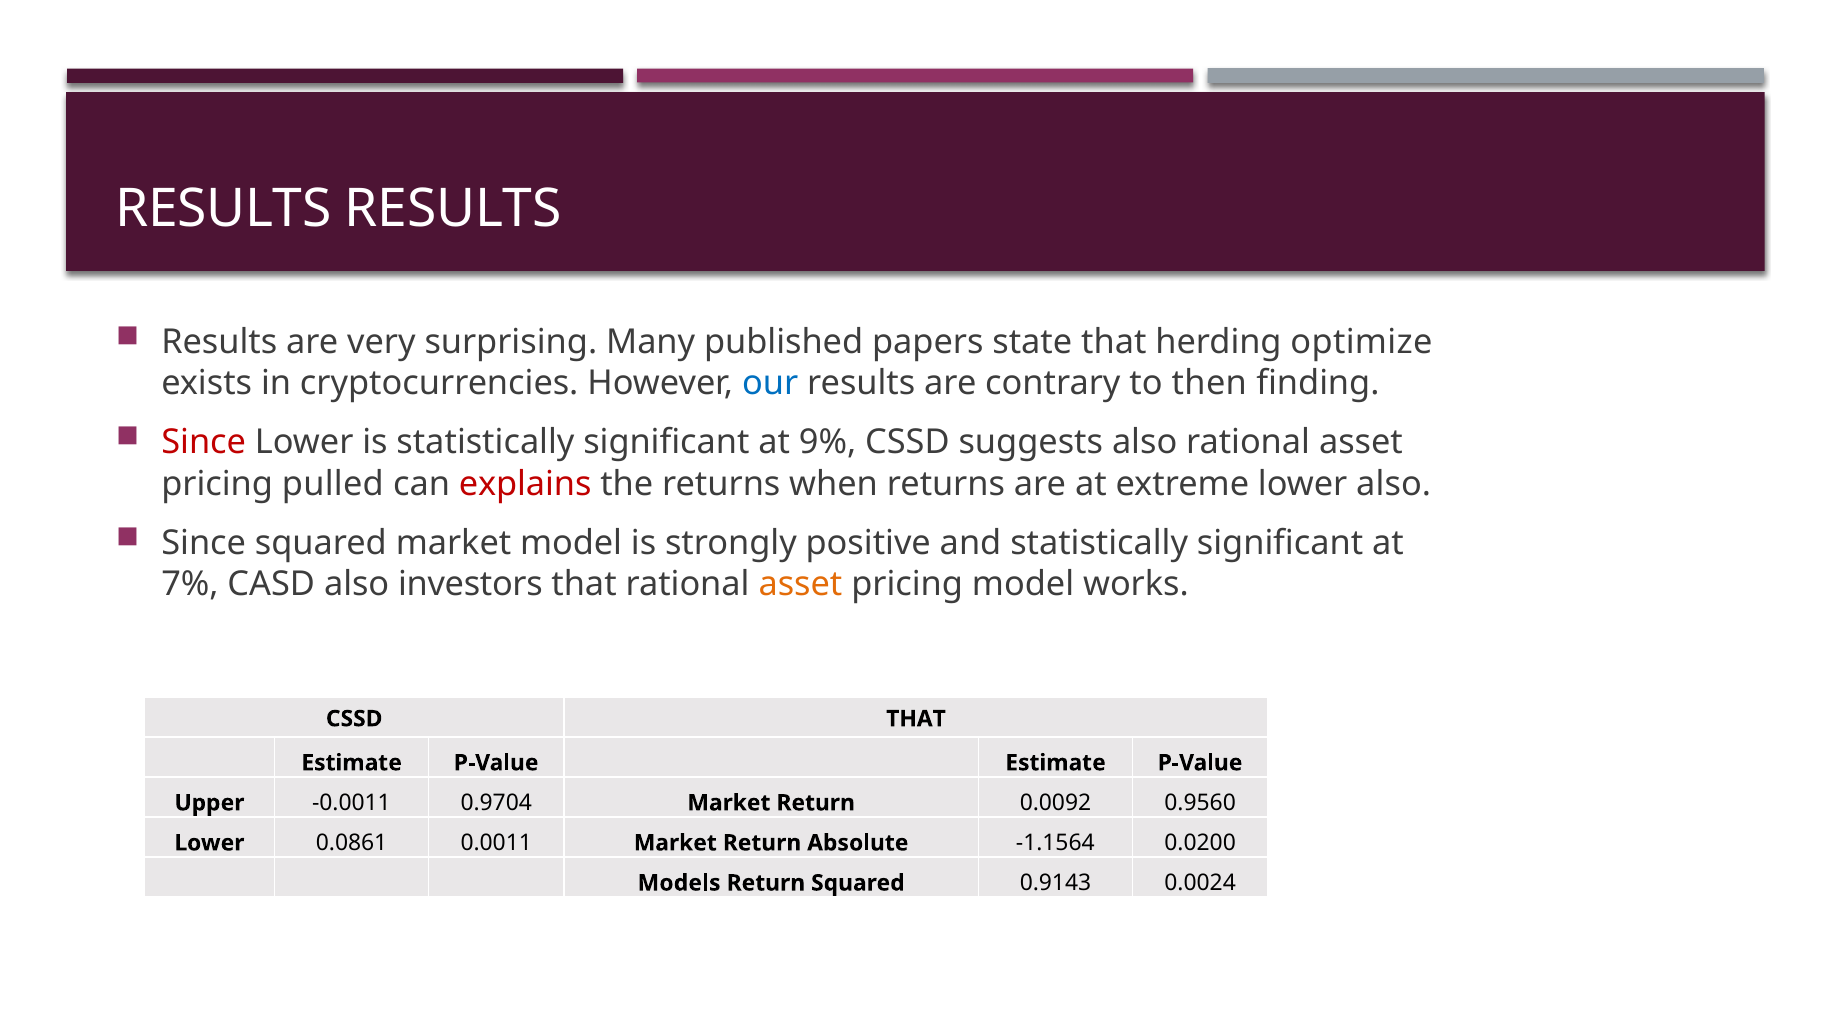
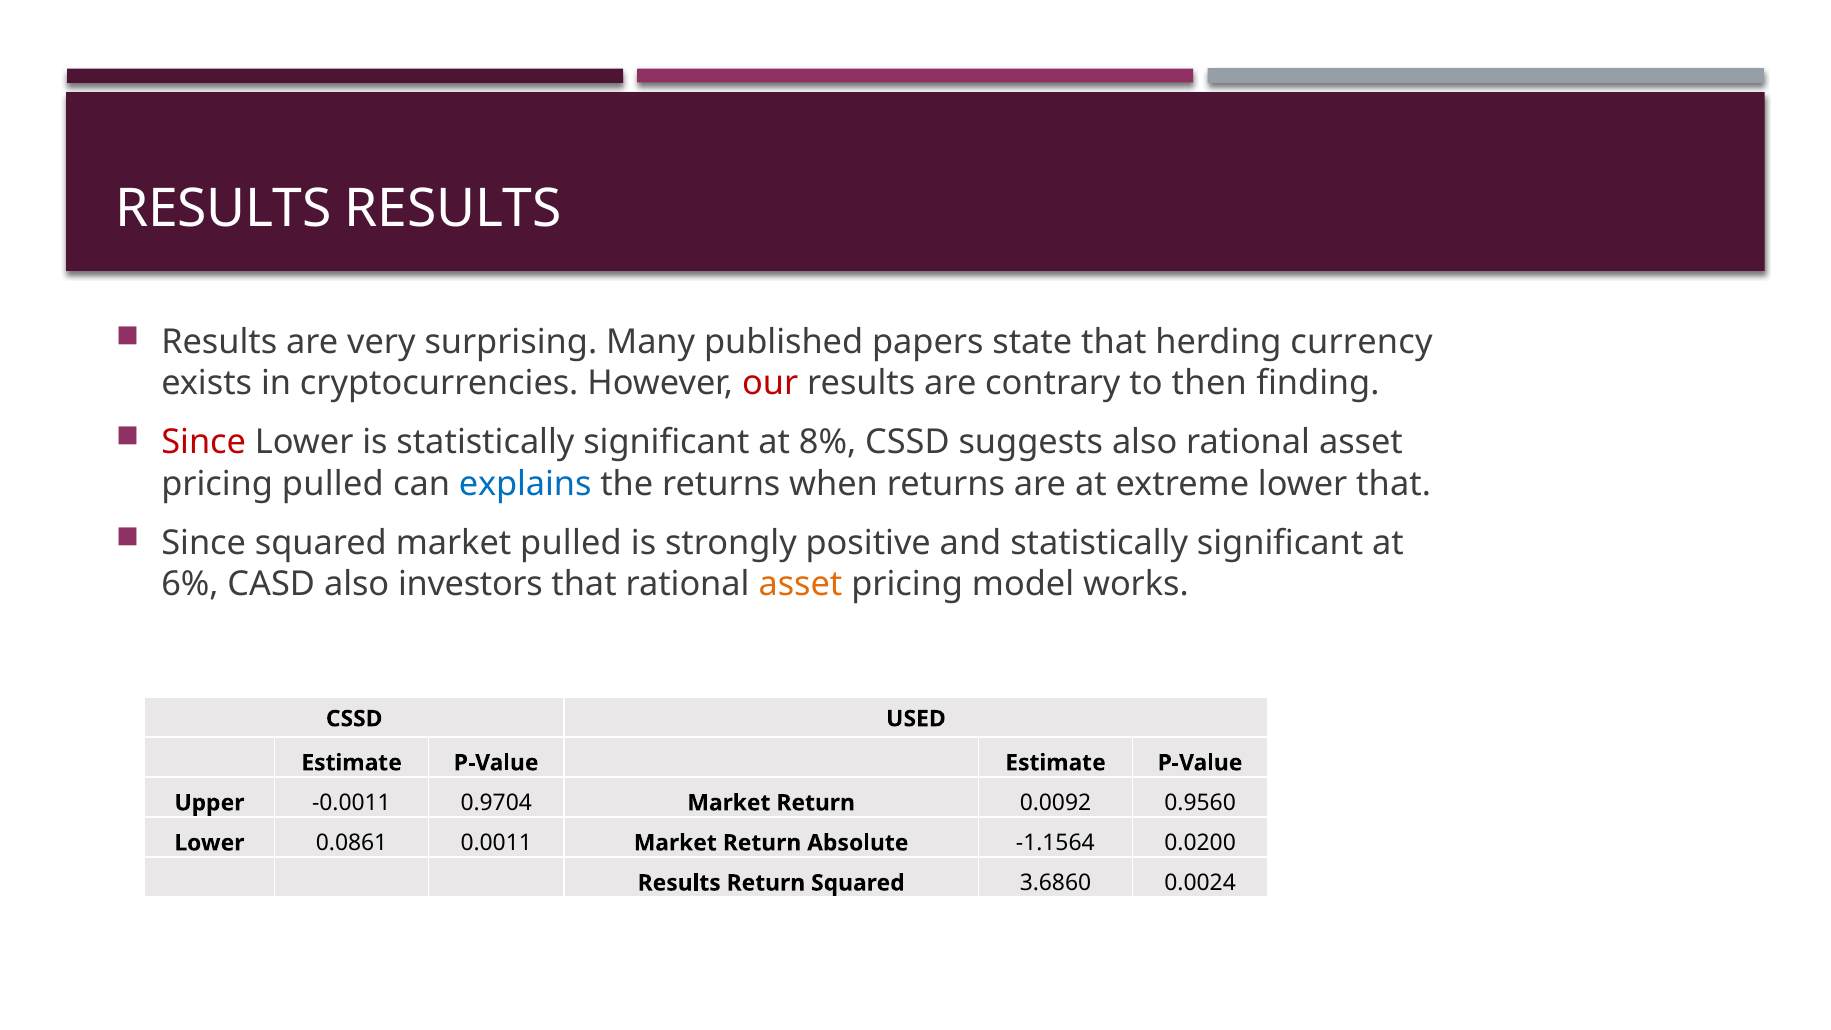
optimize: optimize -> currency (1362, 342)
our colour: blue -> red (770, 383)
9%: 9% -> 8% (828, 443)
explains colour: red -> blue (525, 484)
lower also: also -> that (1394, 484)
market model: model -> pulled (571, 543)
7%: 7% -> 6% (190, 585)
CSSD THAT: THAT -> USED (916, 719)
Models: Models -> Results (679, 883)
0.9143: 0.9143 -> 3.6860 (1055, 883)
